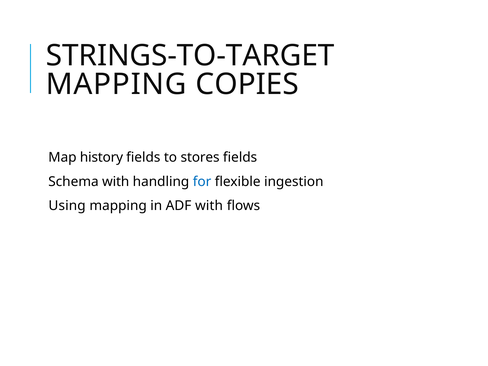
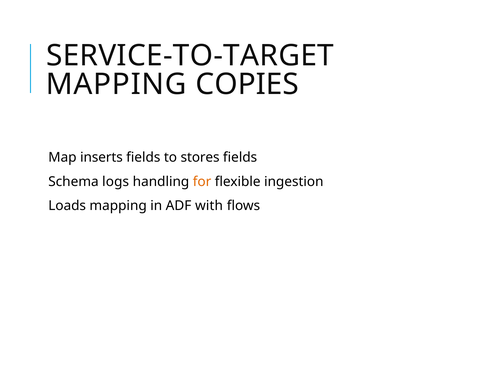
STRINGS-TO-TARGET: STRINGS-TO-TARGET -> SERVICE-TO-TARGET (190, 56)
history: history -> inserts (101, 157)
Schema with: with -> logs (116, 182)
for colour: blue -> orange (202, 182)
Using: Using -> Loads (67, 206)
